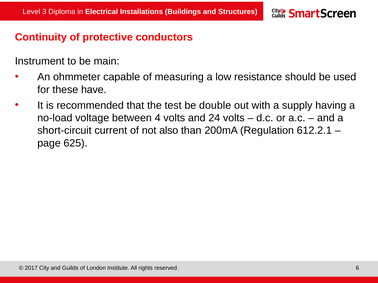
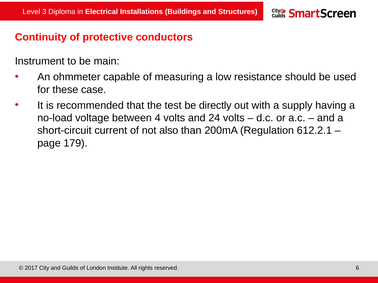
have: have -> case (94, 90)
double: double -> directly (215, 105)
625: 625 -> 179 (76, 143)
